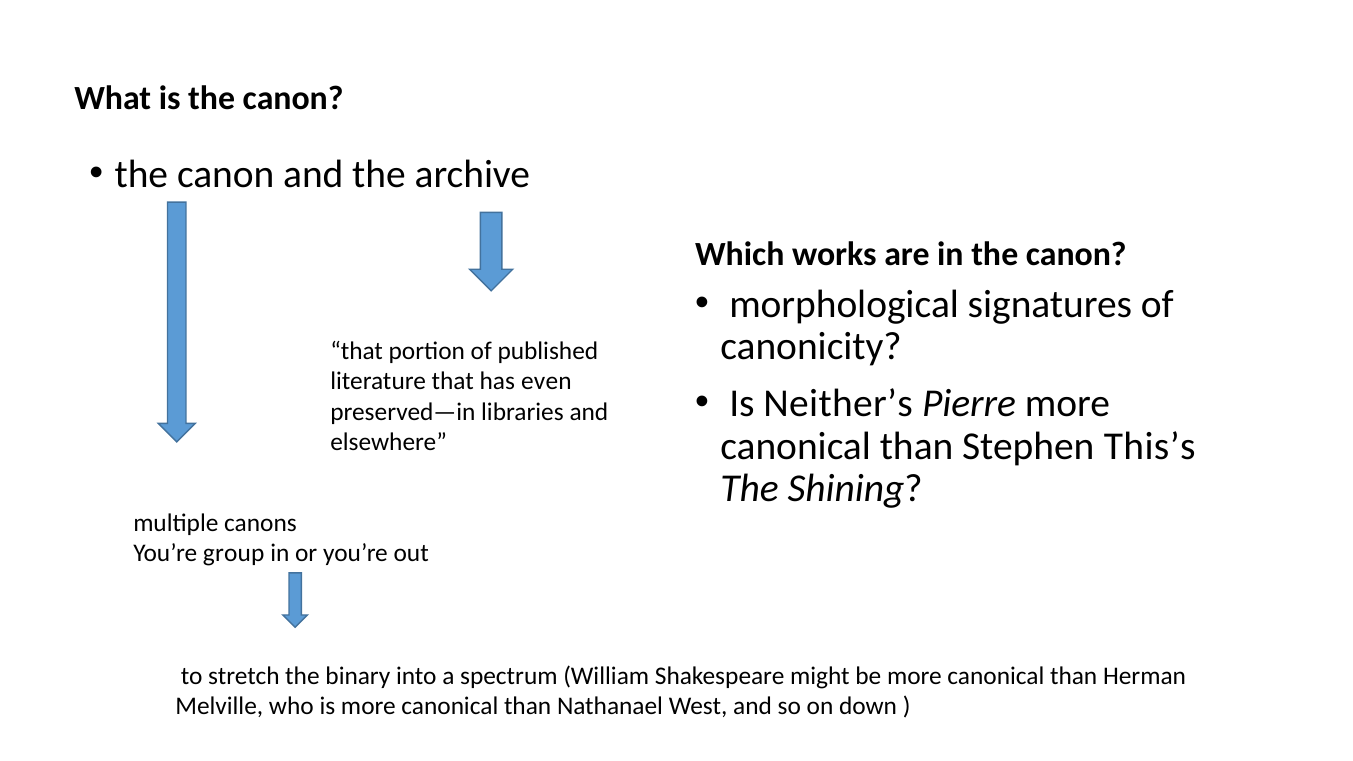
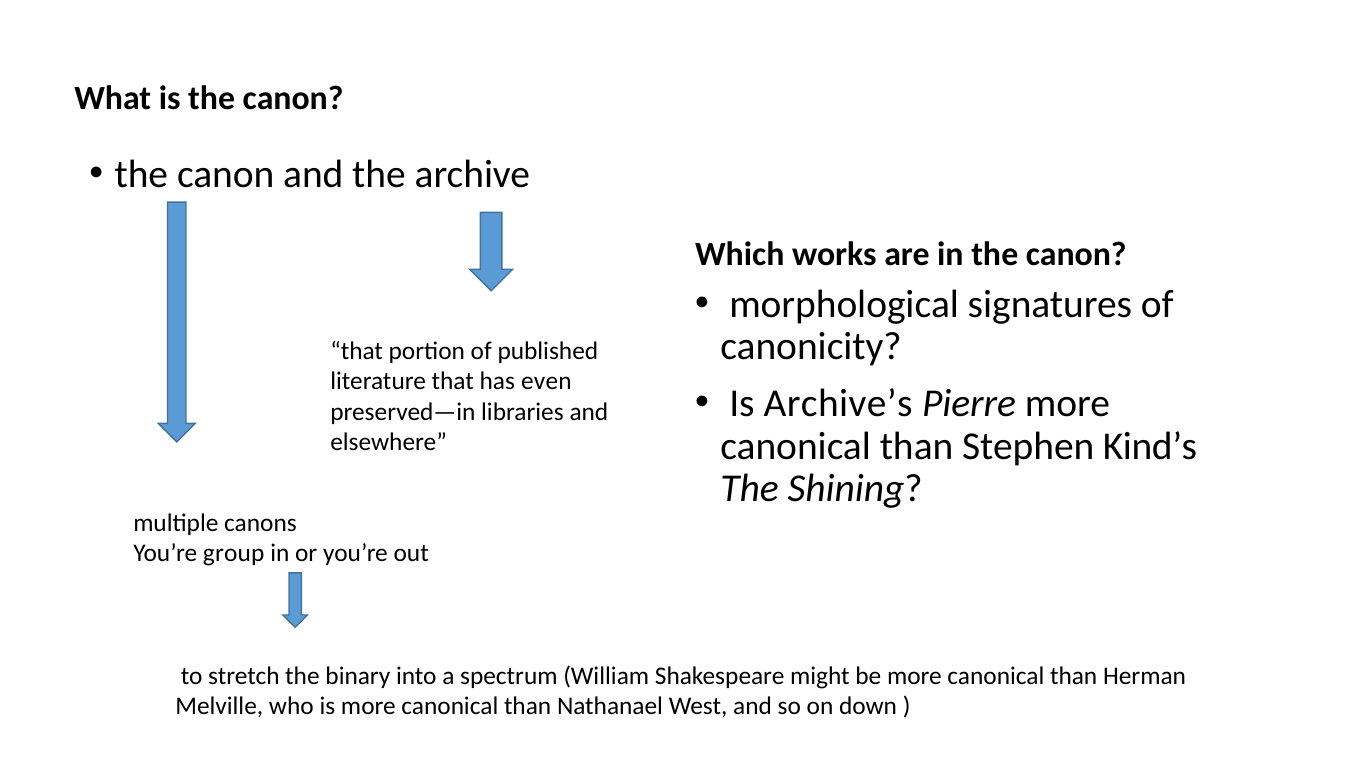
Neither’s: Neither’s -> Archive’s (838, 404)
This’s: This’s -> Kind’s (1150, 446)
